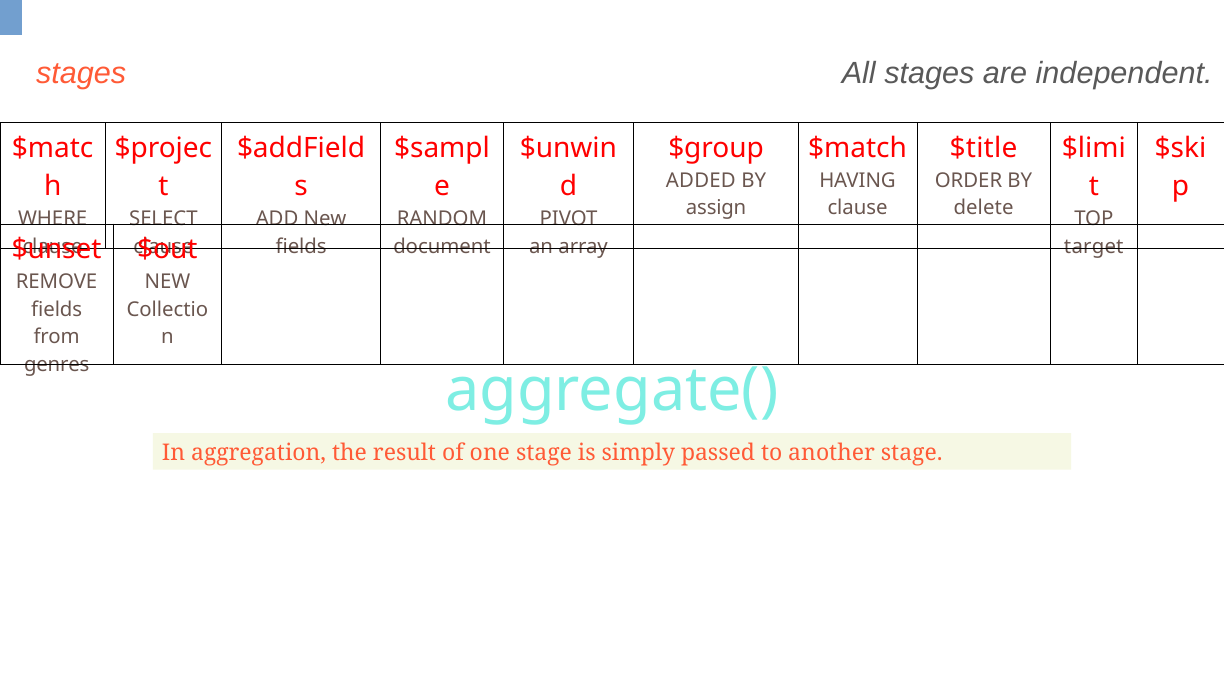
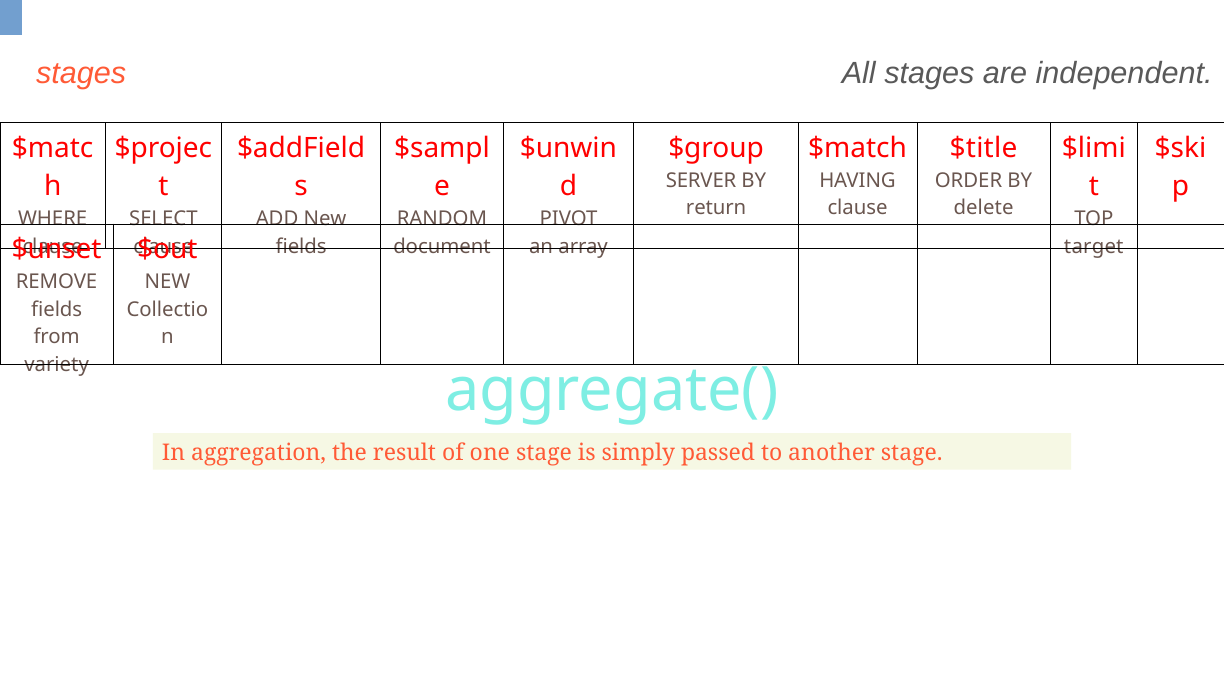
ADDED: ADDED -> SERVER (701, 180)
assign: assign -> return (716, 208)
genres: genres -> variety (57, 364)
